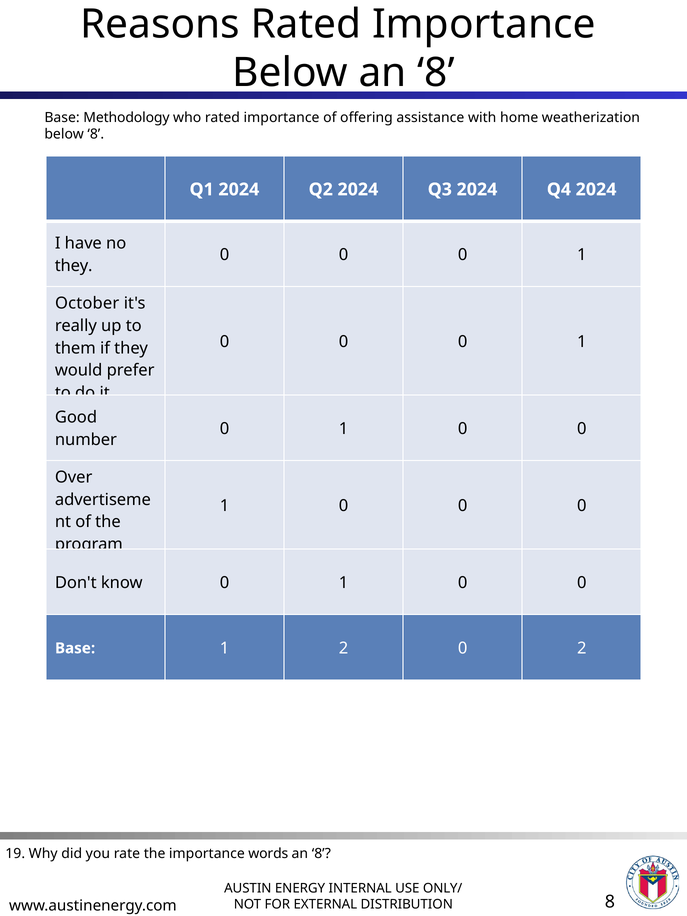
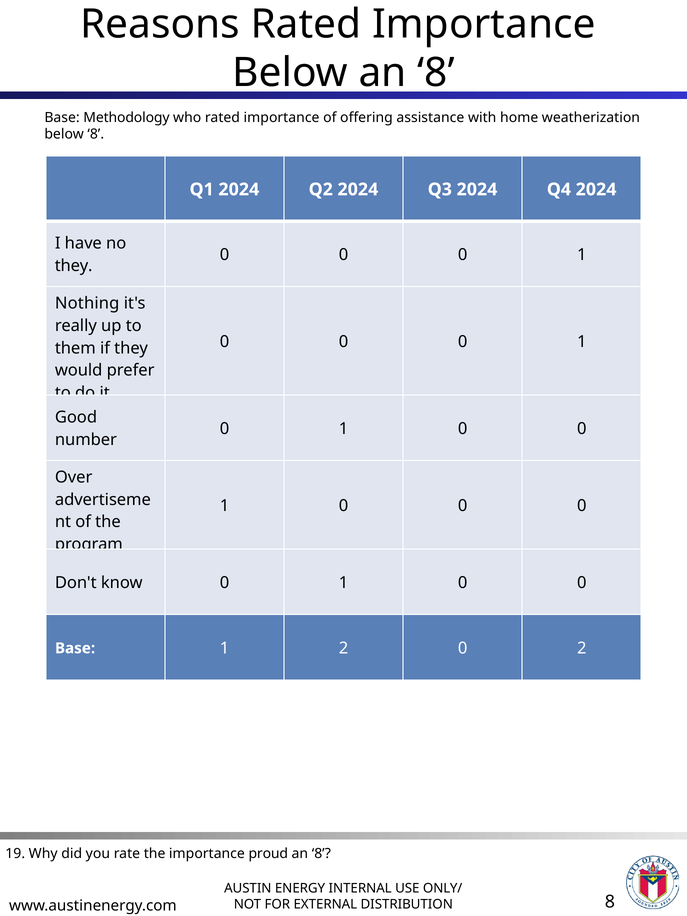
October: October -> Nothing (87, 303)
words: words -> proud (268, 854)
